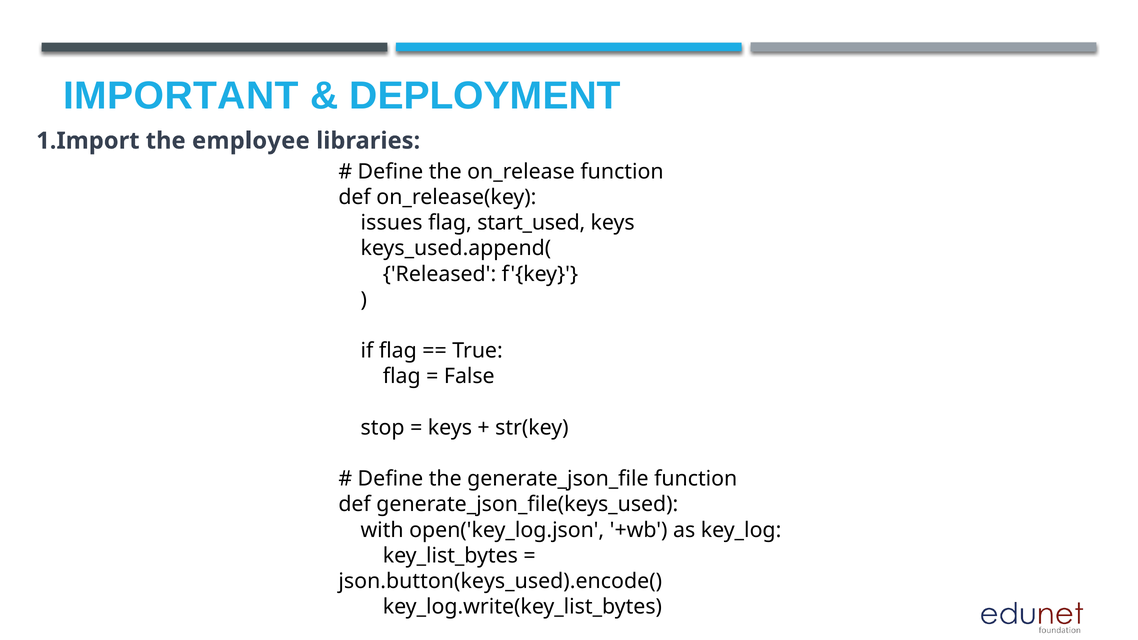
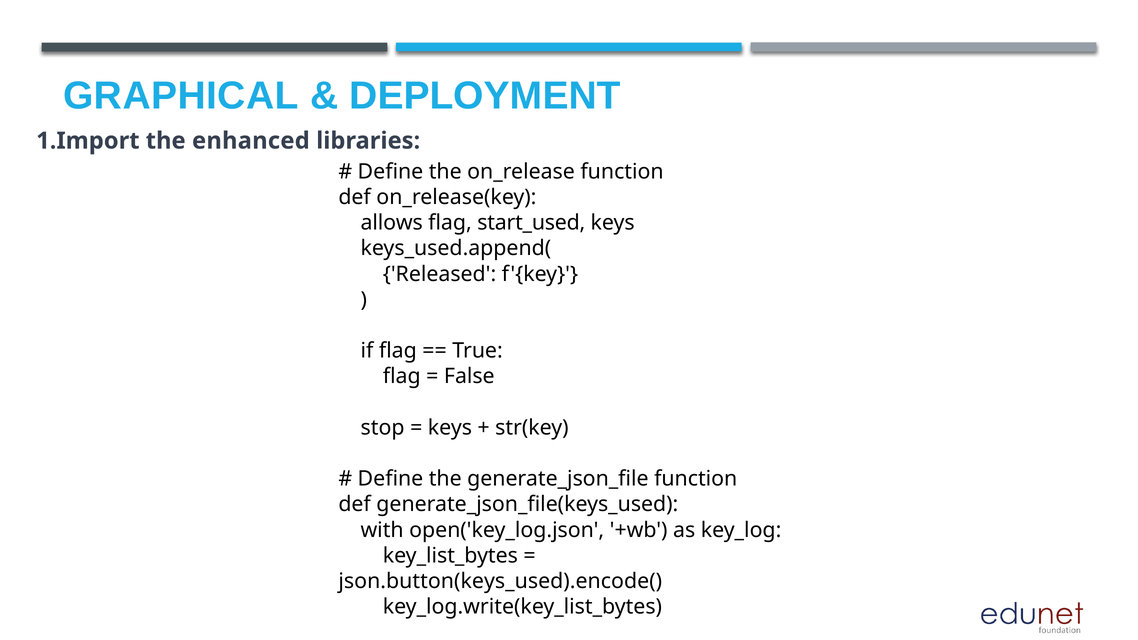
IMPORTANT: IMPORTANT -> GRAPHICAL (181, 96)
employee: employee -> enhanced (251, 141)
issues: issues -> allows (392, 223)
